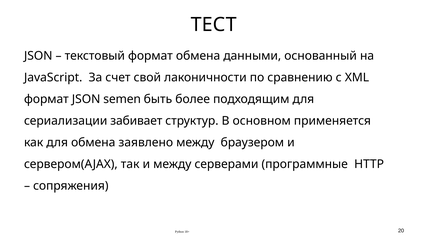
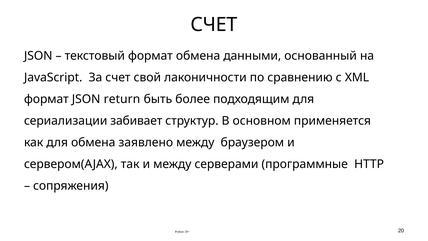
ТЕСТ: ТЕСТ -> СЧЕТ (214, 25)
semen: semen -> return (122, 99)
